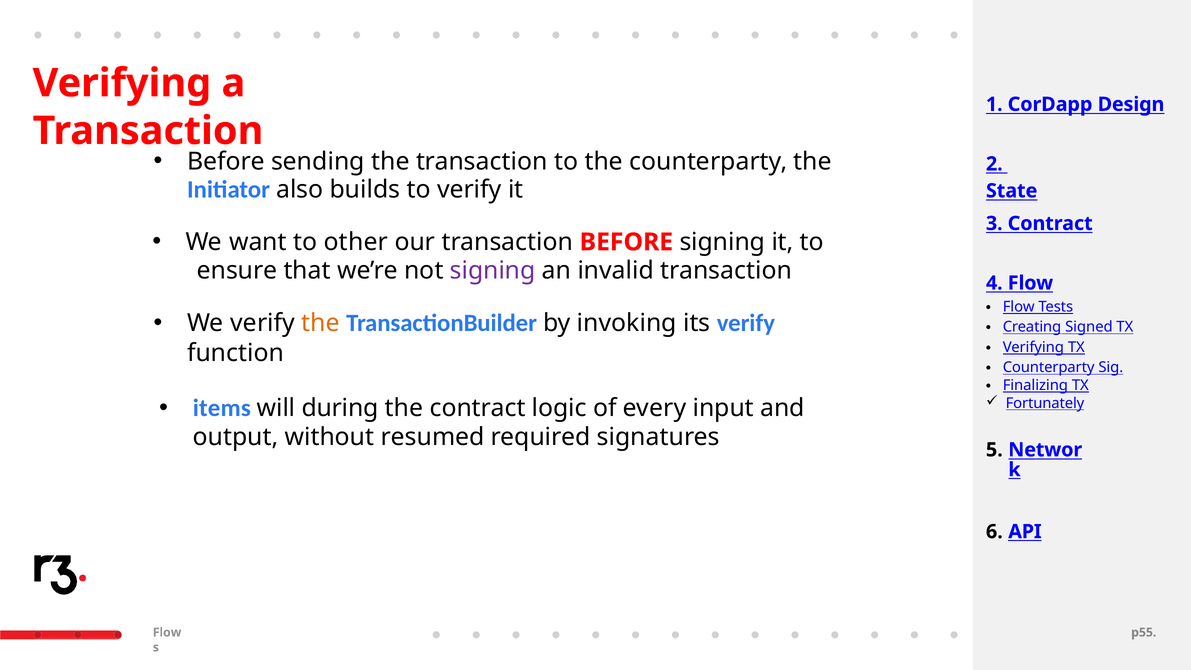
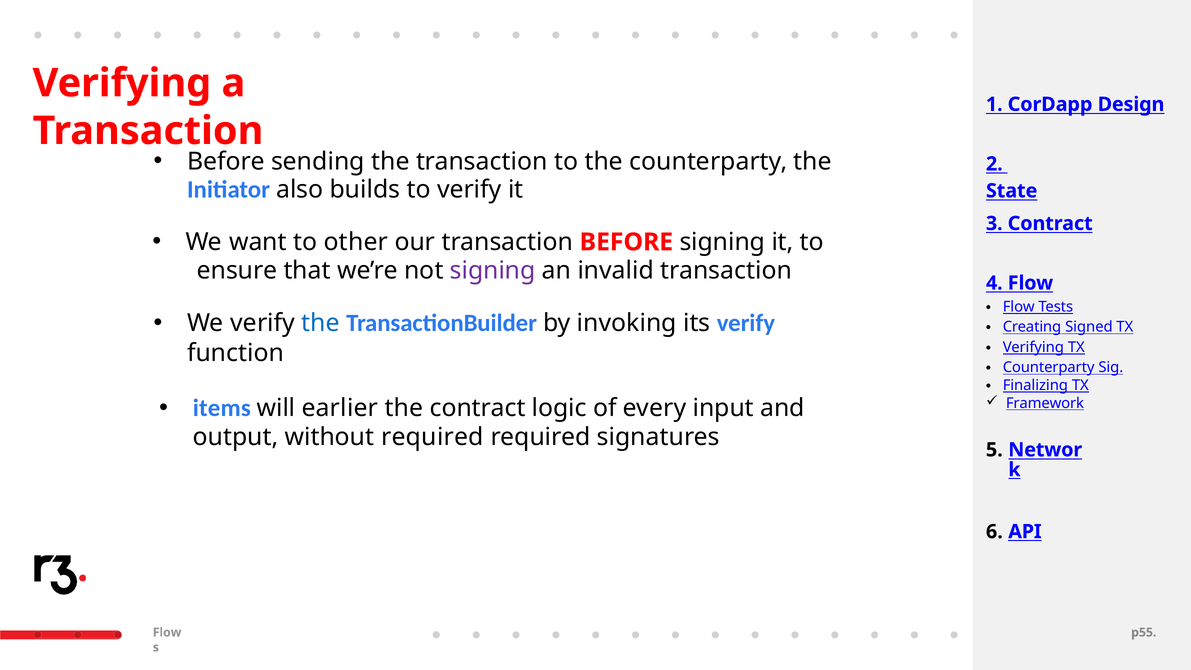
the colour: orange -> blue (320, 323)
during: during -> earlier (340, 408)
Fortunately: Fortunately -> Framework (1045, 403)
without resumed: resumed -> required (432, 437)
